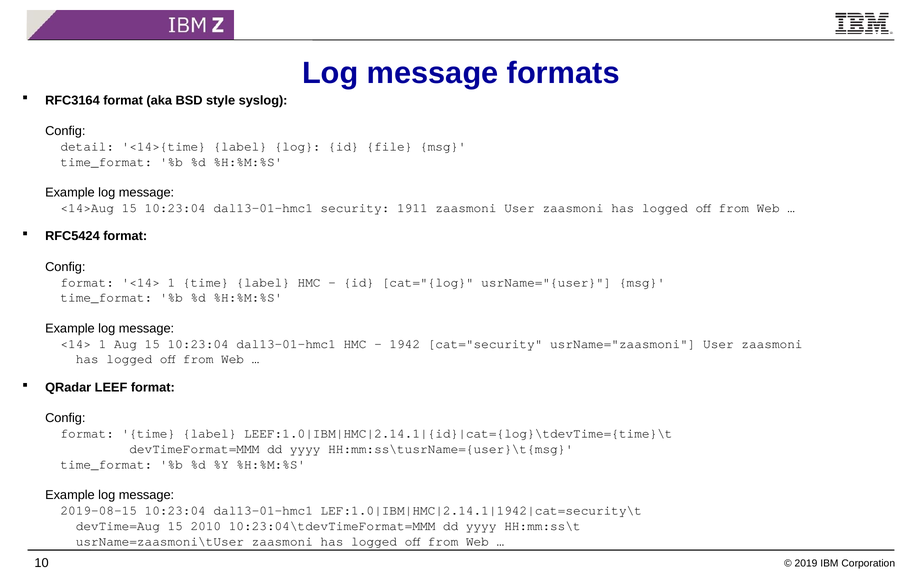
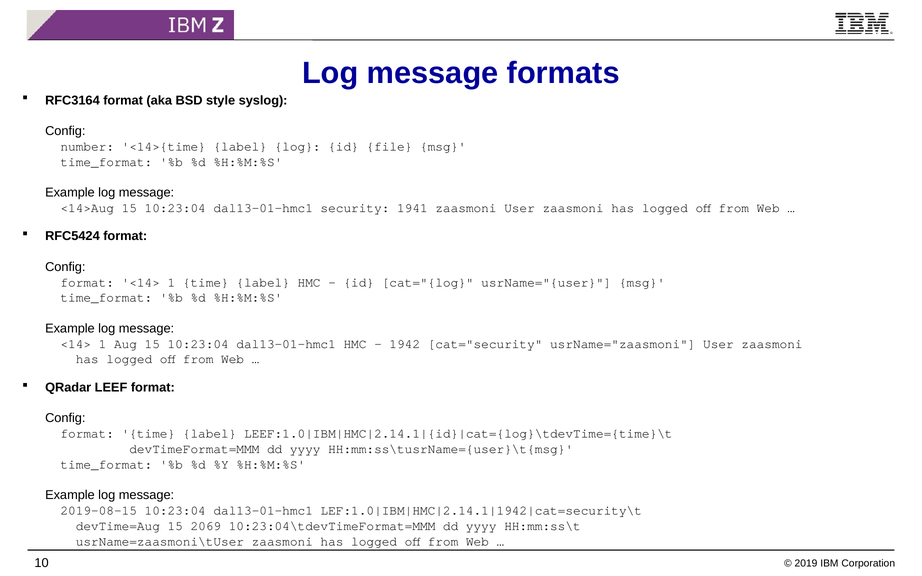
detail: detail -> number (87, 147)
1911: 1911 -> 1941 (412, 208)
2010: 2010 -> 2069 (206, 526)
